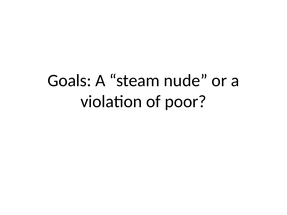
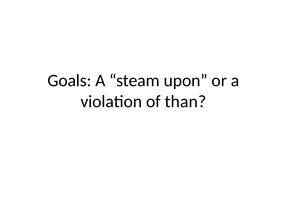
nude: nude -> upon (186, 81)
poor: poor -> than (185, 102)
